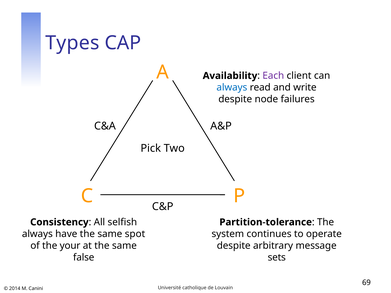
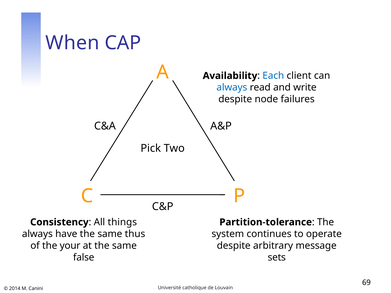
Types: Types -> When (72, 43)
Each colour: purple -> blue (273, 76)
selfish: selfish -> things (122, 222)
spot: spot -> thus (135, 234)
